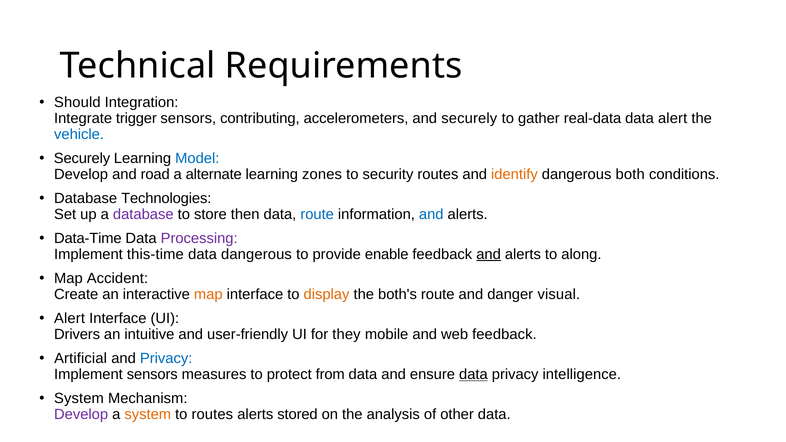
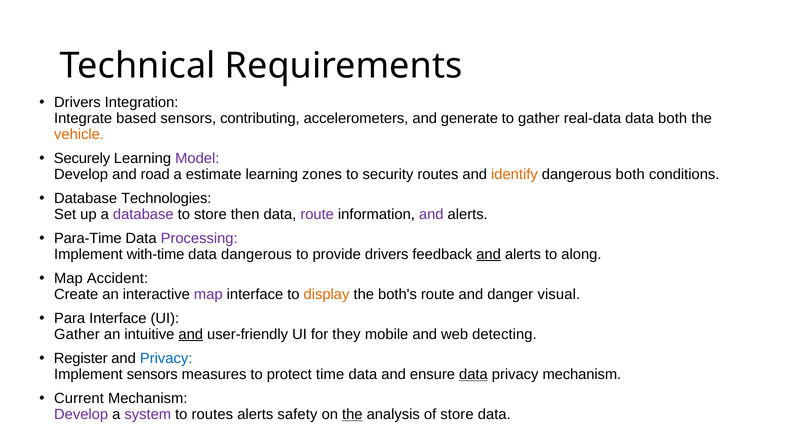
Should: Should -> Drivers (77, 102)
trigger: trigger -> based (136, 118)
and securely: securely -> generate (469, 118)
data alert: alert -> both (673, 118)
vehicle colour: blue -> orange (79, 134)
Model colour: blue -> purple (197, 158)
alternate: alternate -> estimate (214, 174)
route colour: blue -> purple (317, 214)
and colour: blue -> purple (431, 214)
Data-Time: Data-Time -> Para-Time (88, 238)
this-time: this-time -> with-time (156, 254)
provide enable: enable -> drivers (387, 254)
map colour: orange -> purple (208, 294)
Alert: Alert -> Para (70, 319)
Drivers: Drivers -> Gather (77, 334)
and underline: none -> present (191, 334)
web feedback: feedback -> detecting (504, 334)
Artificial: Artificial -> Register (81, 359)
from: from -> time (330, 374)
privacy intelligence: intelligence -> mechanism (582, 374)
System: System -> Current (79, 399)
system colour: orange -> purple (148, 415)
stored: stored -> safety (297, 415)
the underline: none -> present (352, 415)
of other: other -> store (457, 415)
